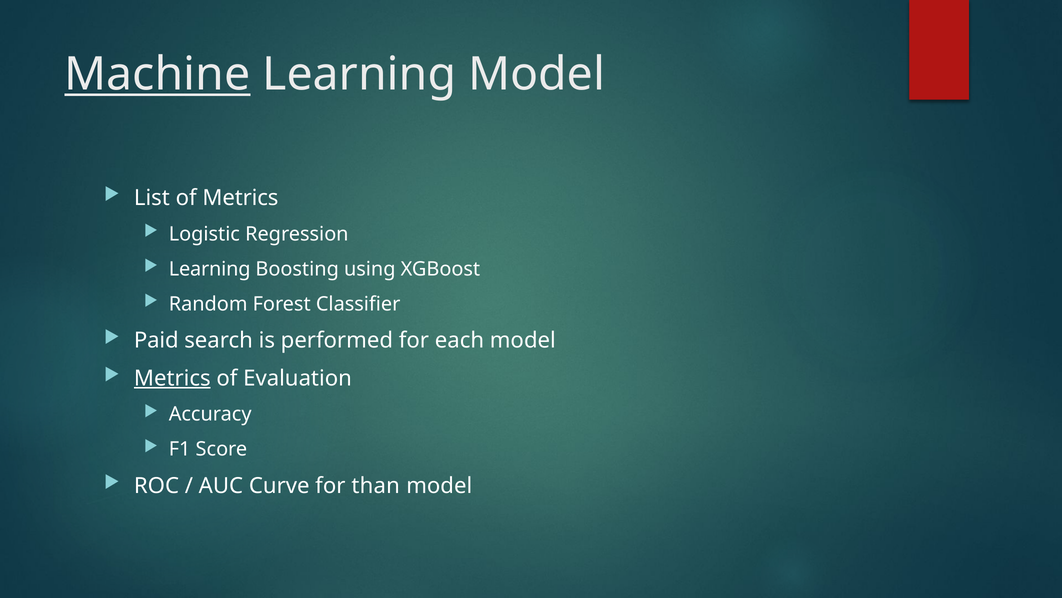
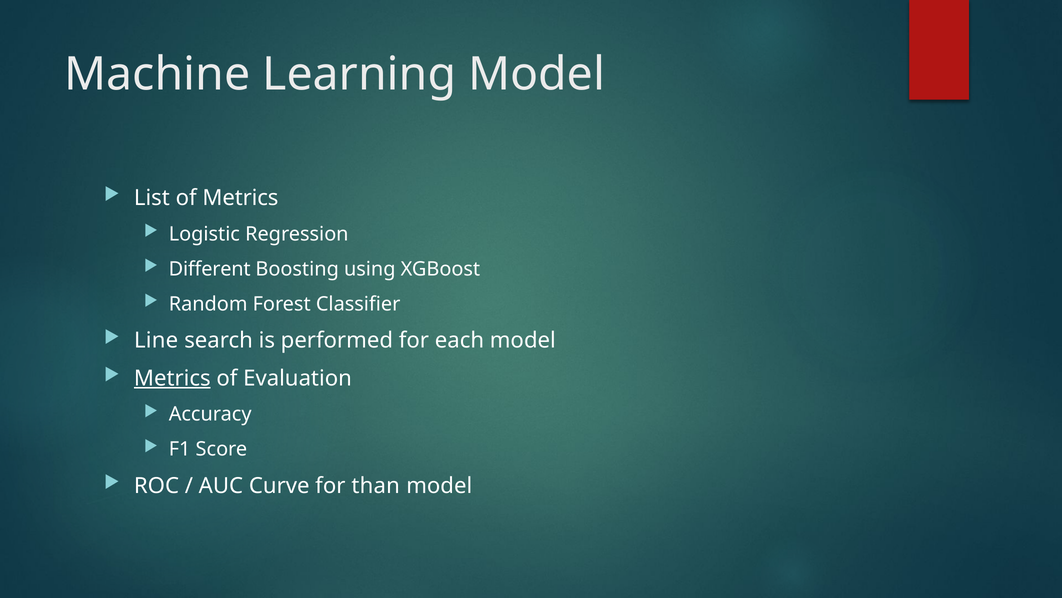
Machine underline: present -> none (157, 75)
Learning: Learning -> Different (210, 269)
Paid: Paid -> Line (156, 340)
